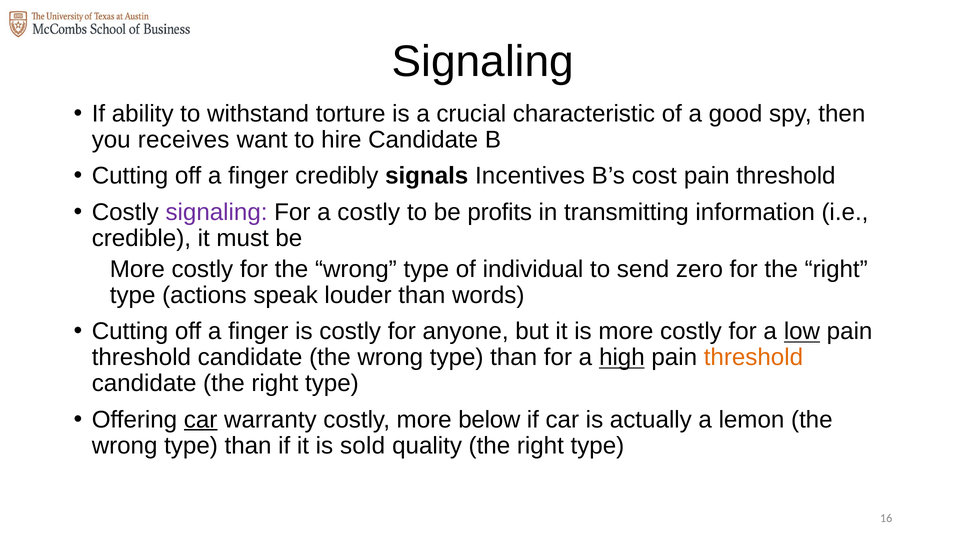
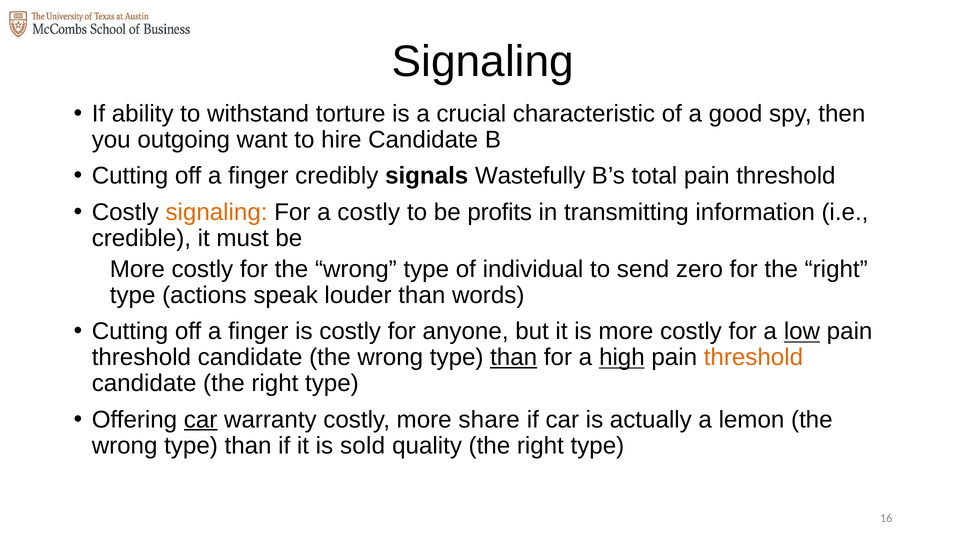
receives: receives -> outgoing (184, 140)
Incentives: Incentives -> Wastefully (530, 176)
cost: cost -> total (654, 176)
signaling colour: purple -> orange (217, 212)
than underline: none -> present (514, 358)
below: below -> share (489, 420)
